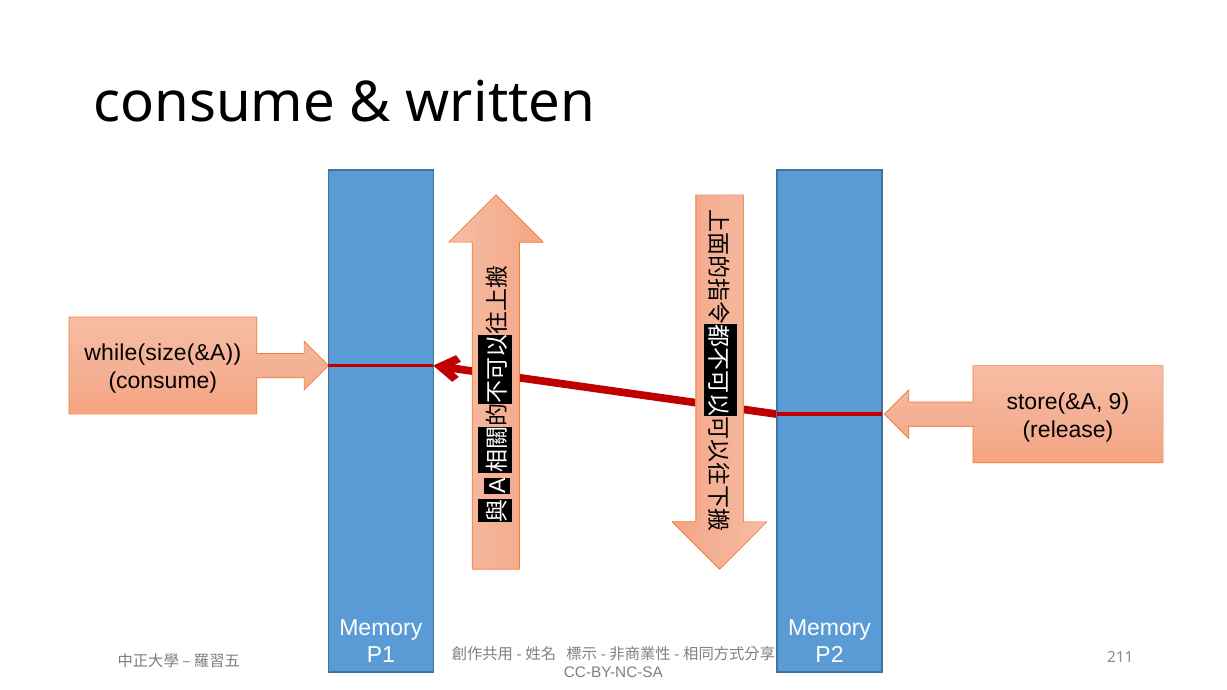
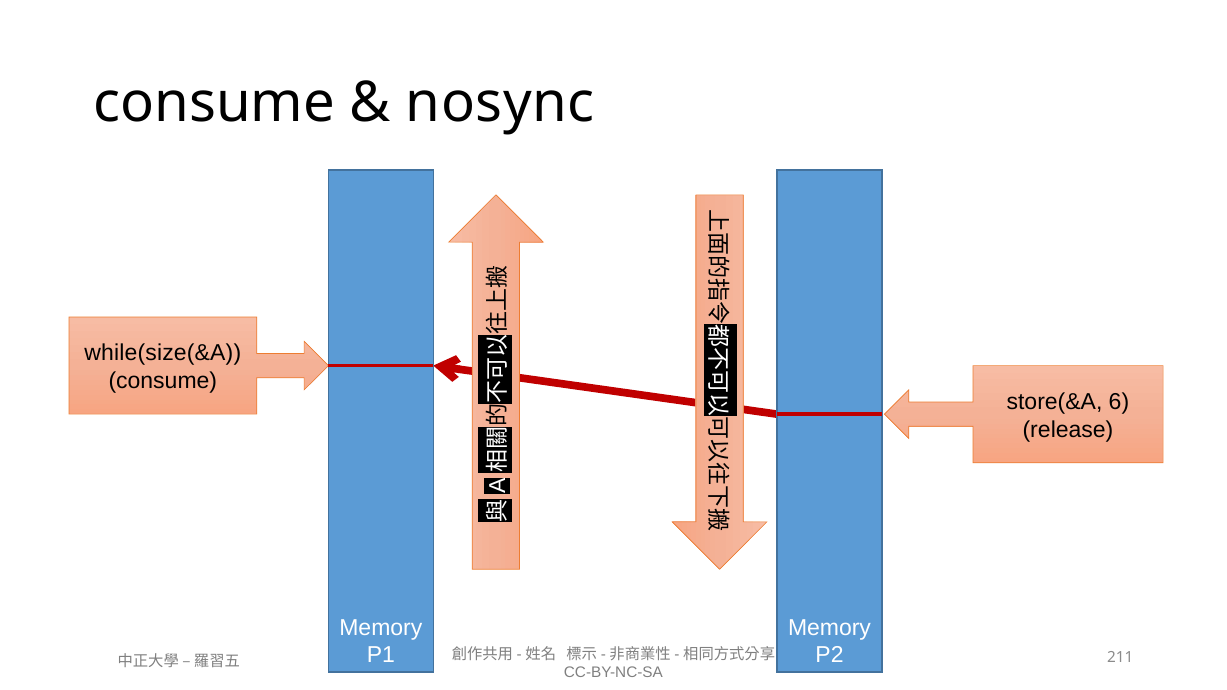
written: written -> nosync (500, 103)
9: 9 -> 6 (1119, 402)
